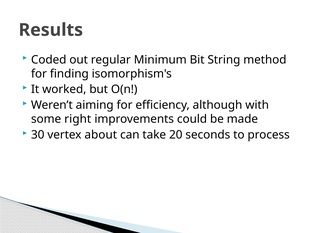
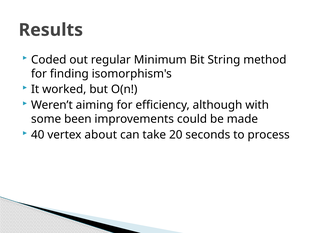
right: right -> been (78, 119)
30: 30 -> 40 (38, 135)
